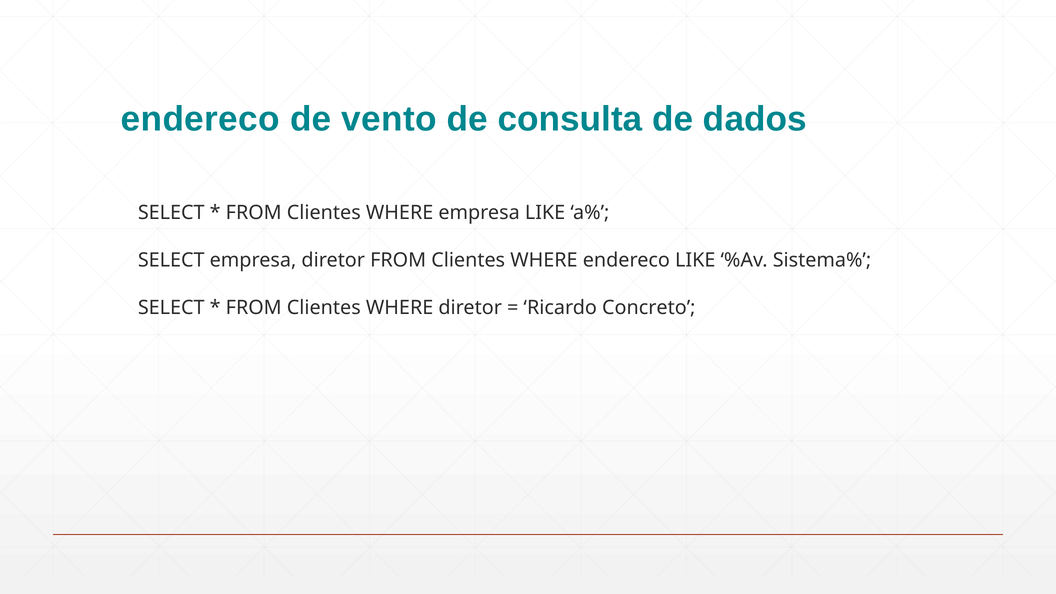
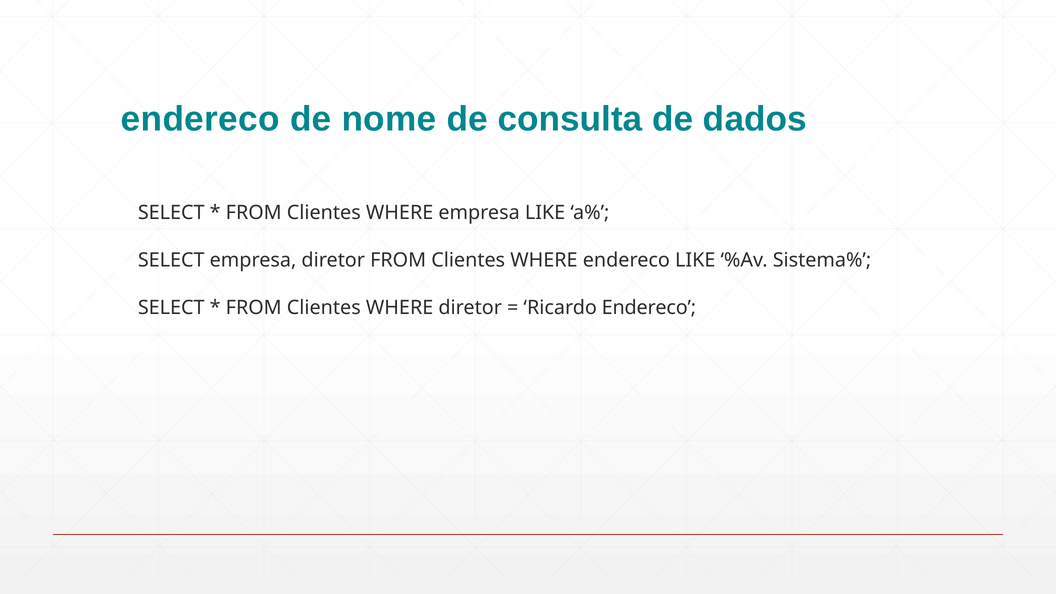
vento: vento -> nome (389, 119)
Ricardo Concreto: Concreto -> Endereco (649, 308)
